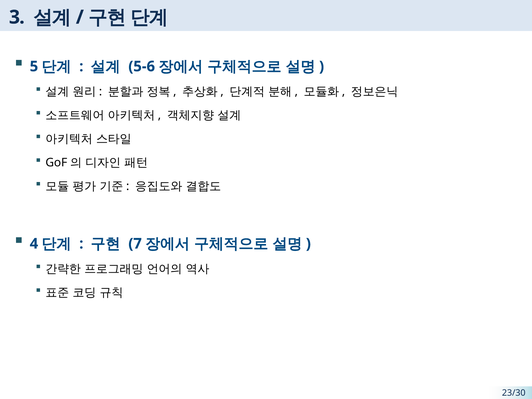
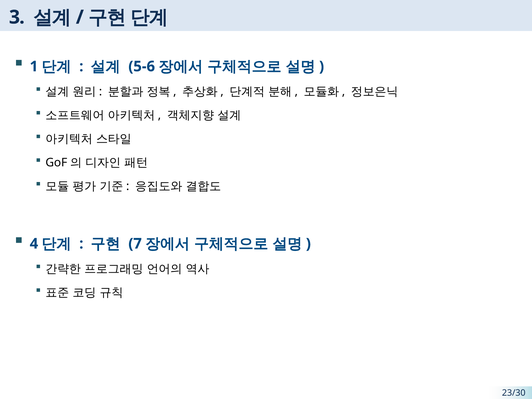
5: 5 -> 1 (34, 66)
